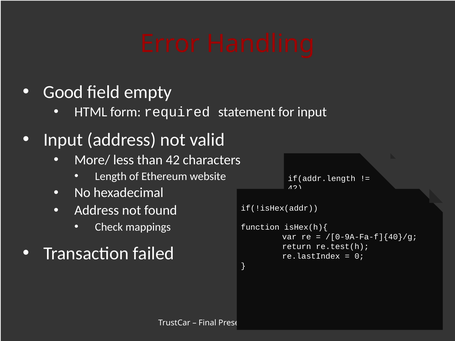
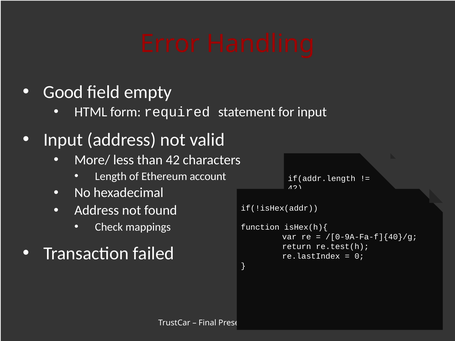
website: website -> account (208, 176)
